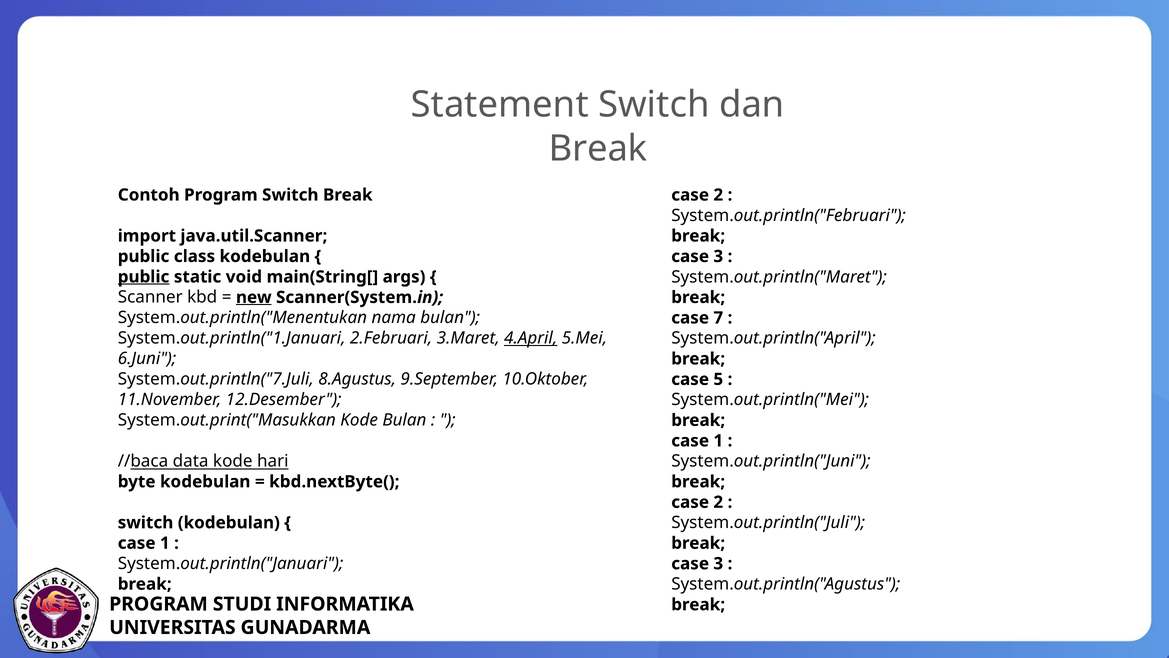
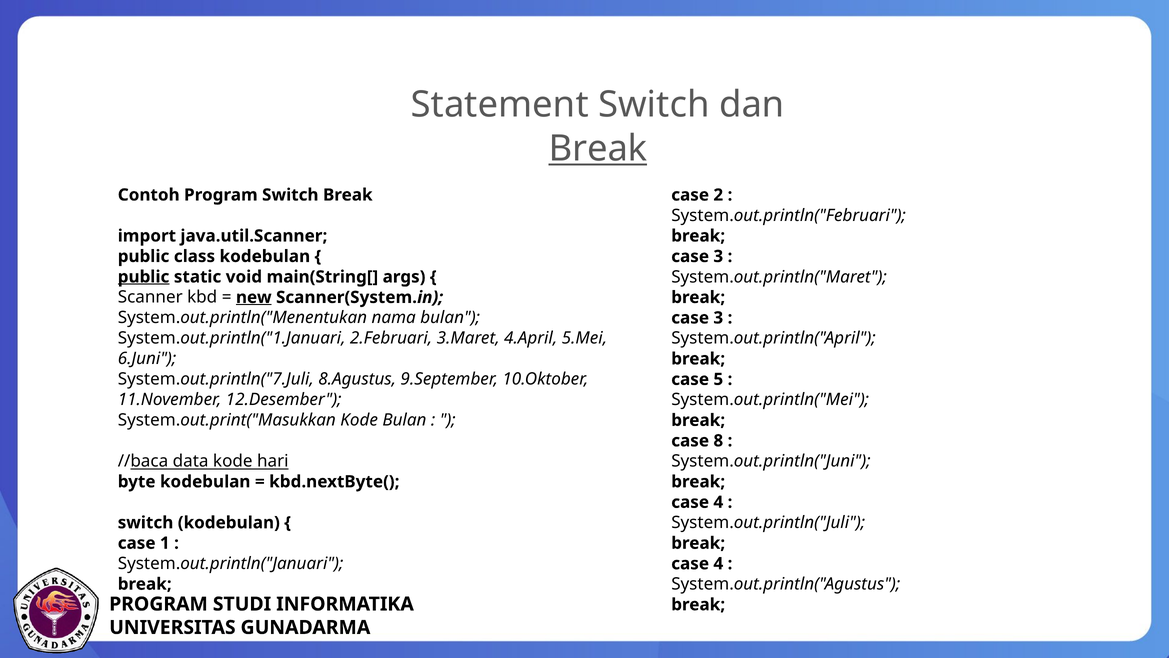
Break underline: none -> present (598, 149)
7: 7 -> 3 (718, 318)
4.April underline: present -> none (531, 338)
1: 1 -> 8 (718, 440)
2: 2 -> 4 (718, 502)
3: 3 -> 4 (718, 563)
